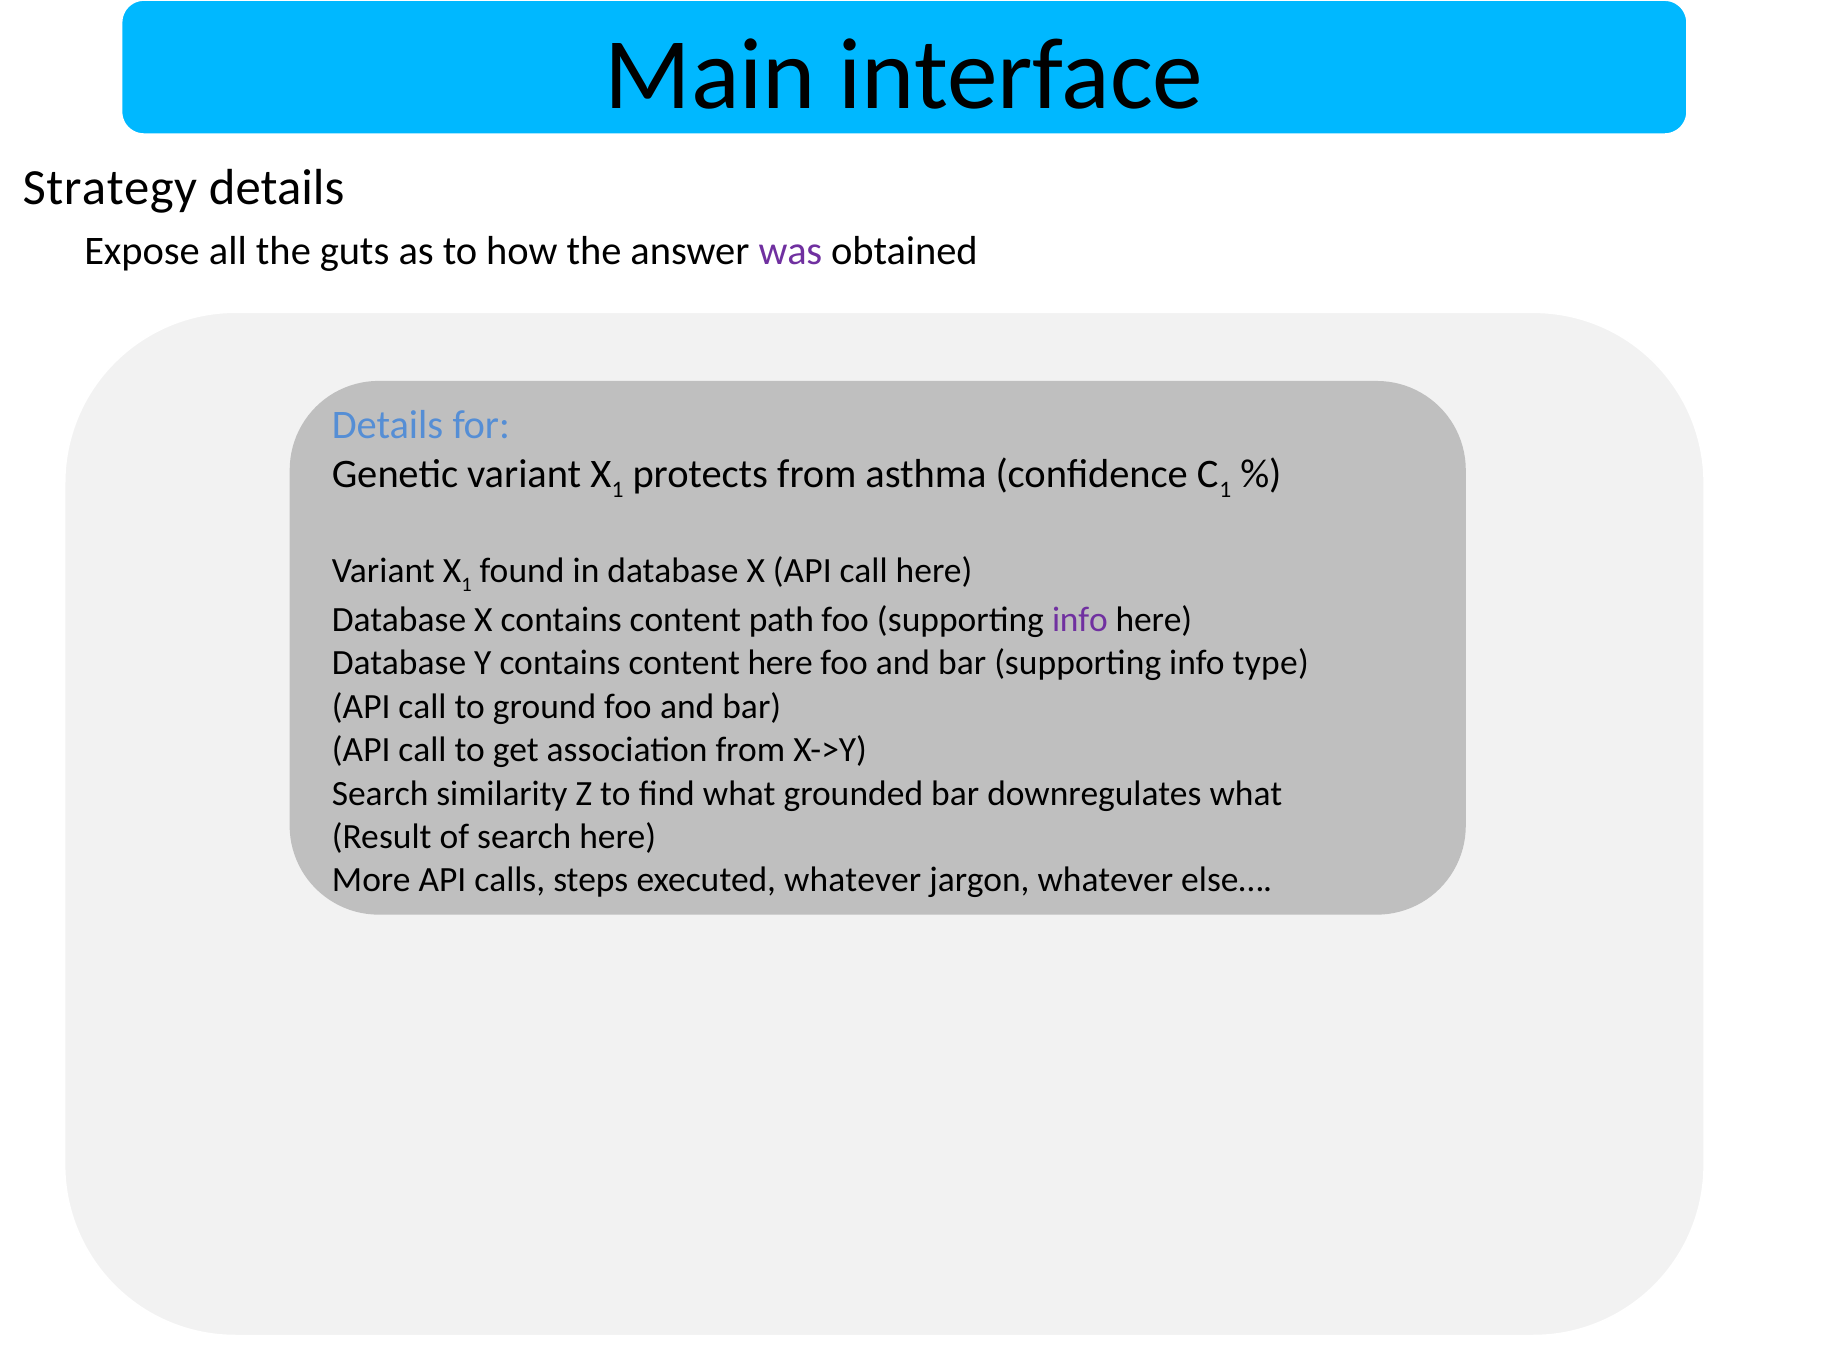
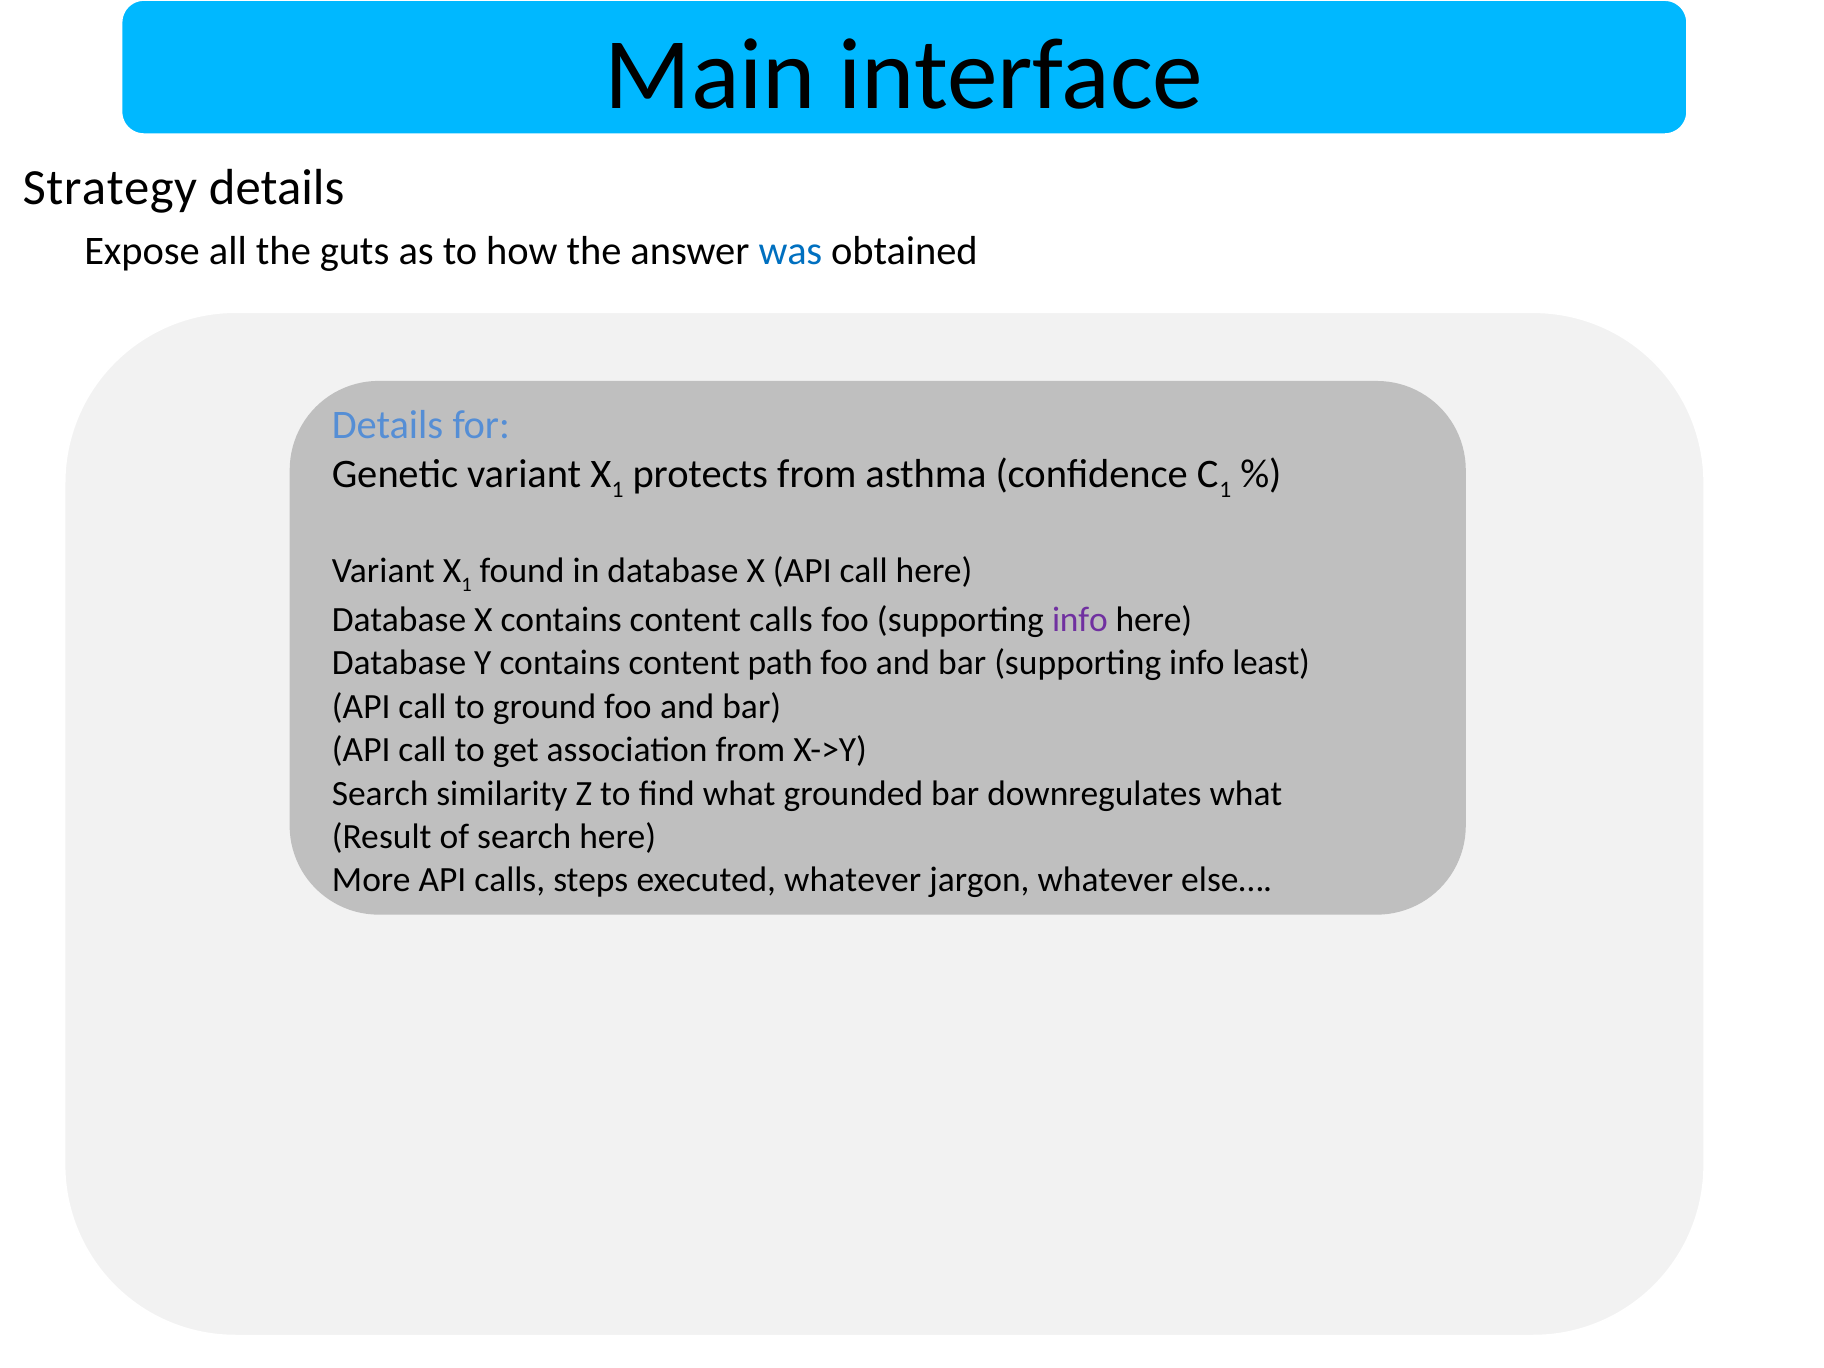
was colour: purple -> blue (790, 251)
content path: path -> calls (781, 620)
content here: here -> path (780, 663)
info type: type -> least (1271, 663)
